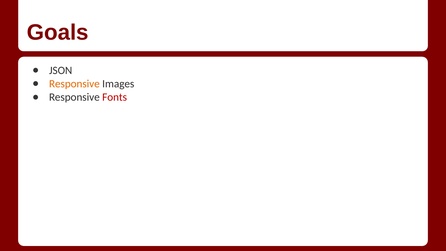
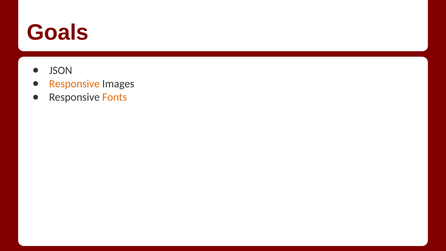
Fonts colour: red -> orange (115, 97)
